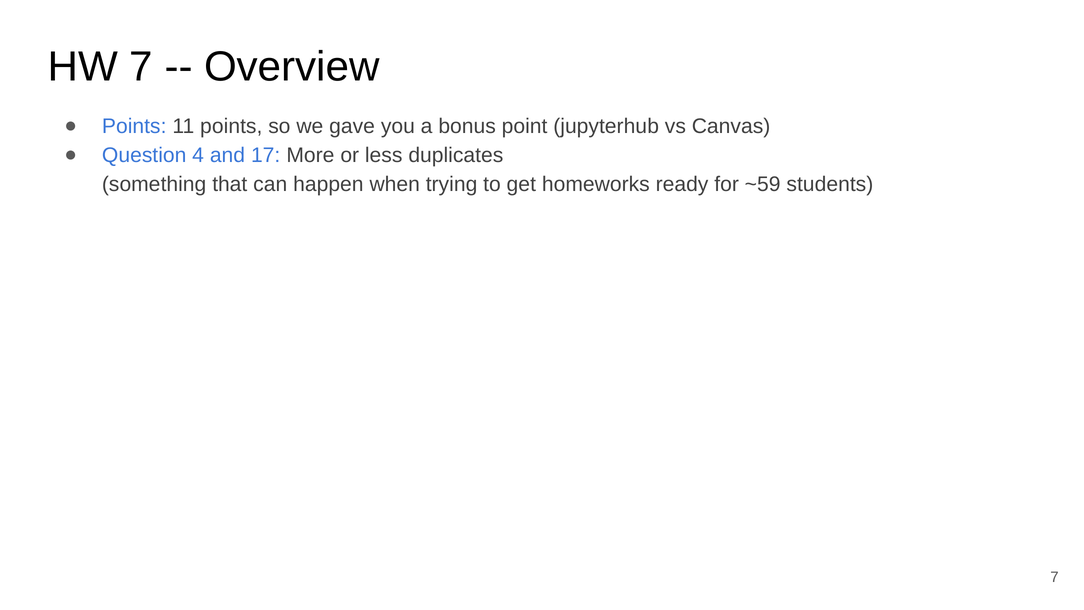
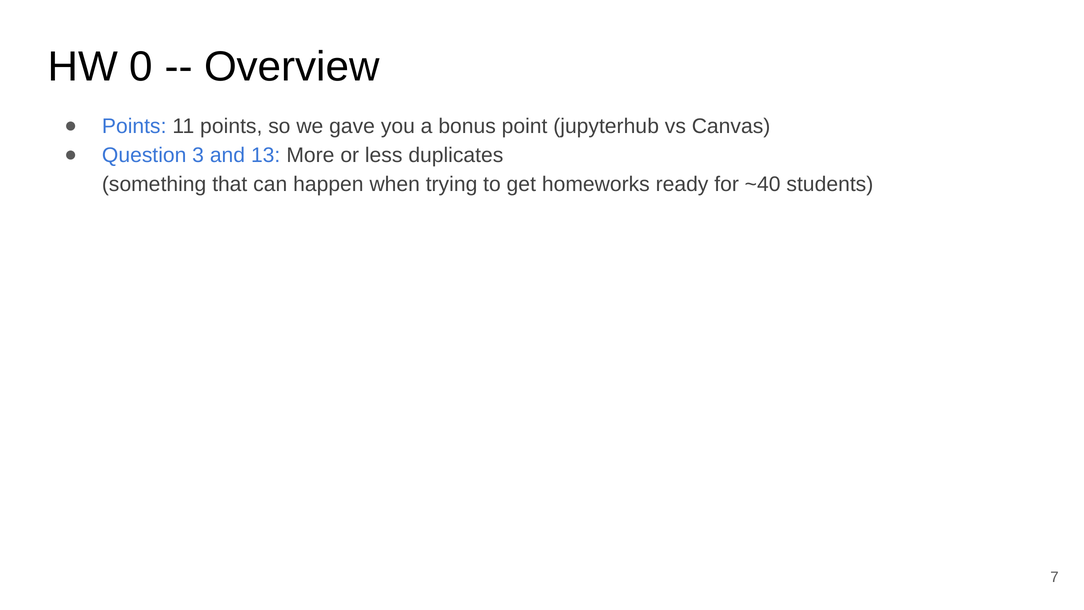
HW 7: 7 -> 0 (141, 67)
4: 4 -> 3 (198, 155)
17: 17 -> 13 (266, 155)
~59: ~59 -> ~40 (763, 184)
